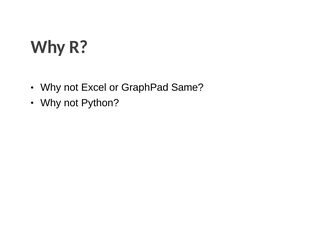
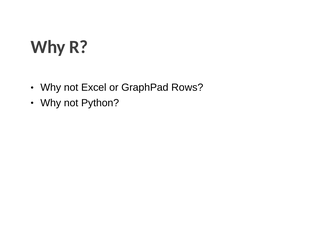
Same: Same -> Rows (187, 87)
